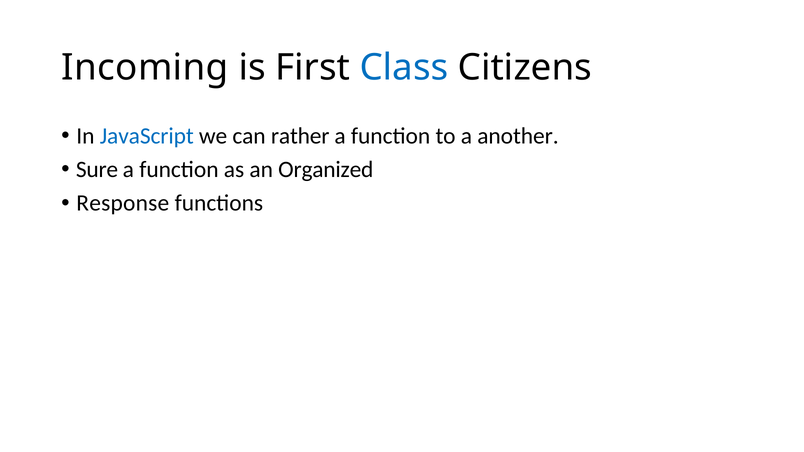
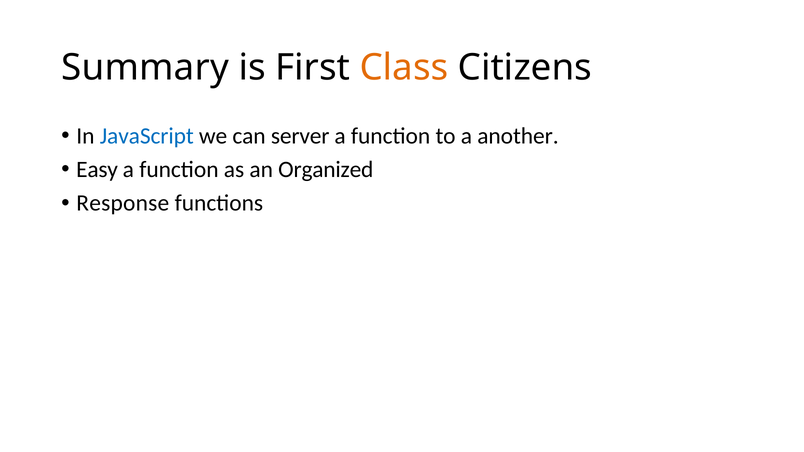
Incoming: Incoming -> Summary (145, 68)
Class colour: blue -> orange (404, 68)
rather: rather -> server (300, 136)
Sure: Sure -> Easy (97, 170)
